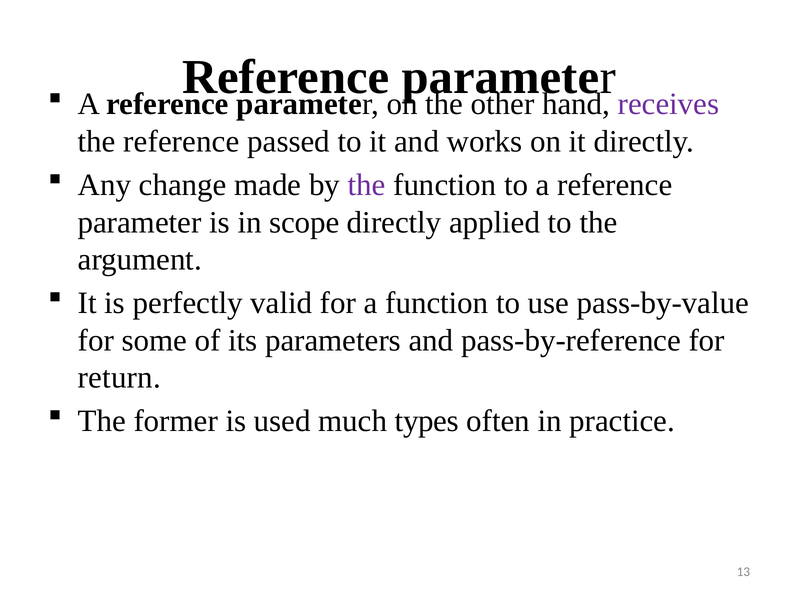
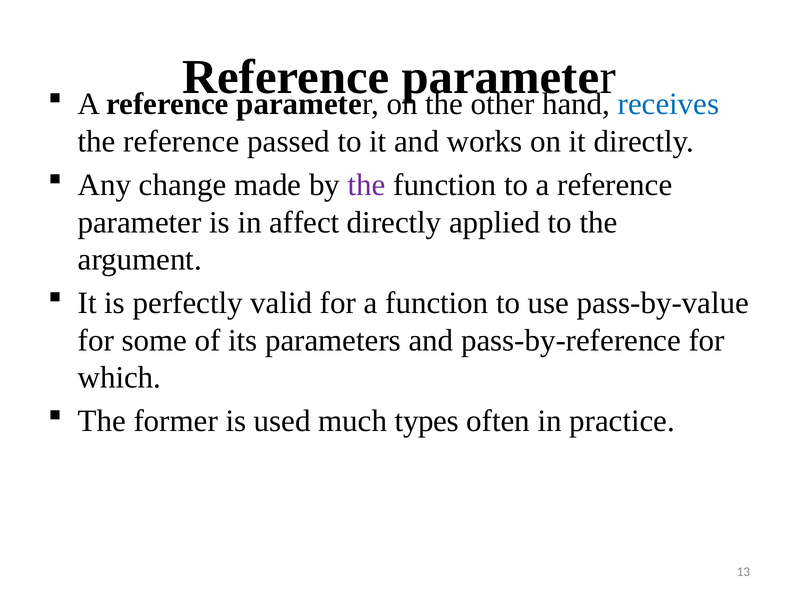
receives colour: purple -> blue (669, 104)
scope: scope -> affect (304, 222)
return: return -> which (120, 377)
